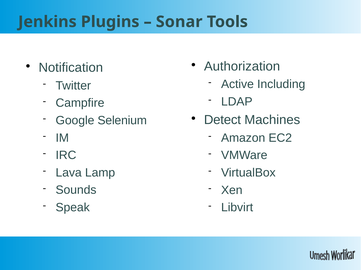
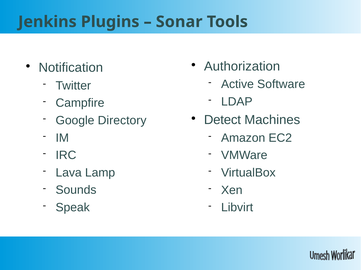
Including: Including -> Software (281, 84)
Selenium: Selenium -> Directory (122, 121)
